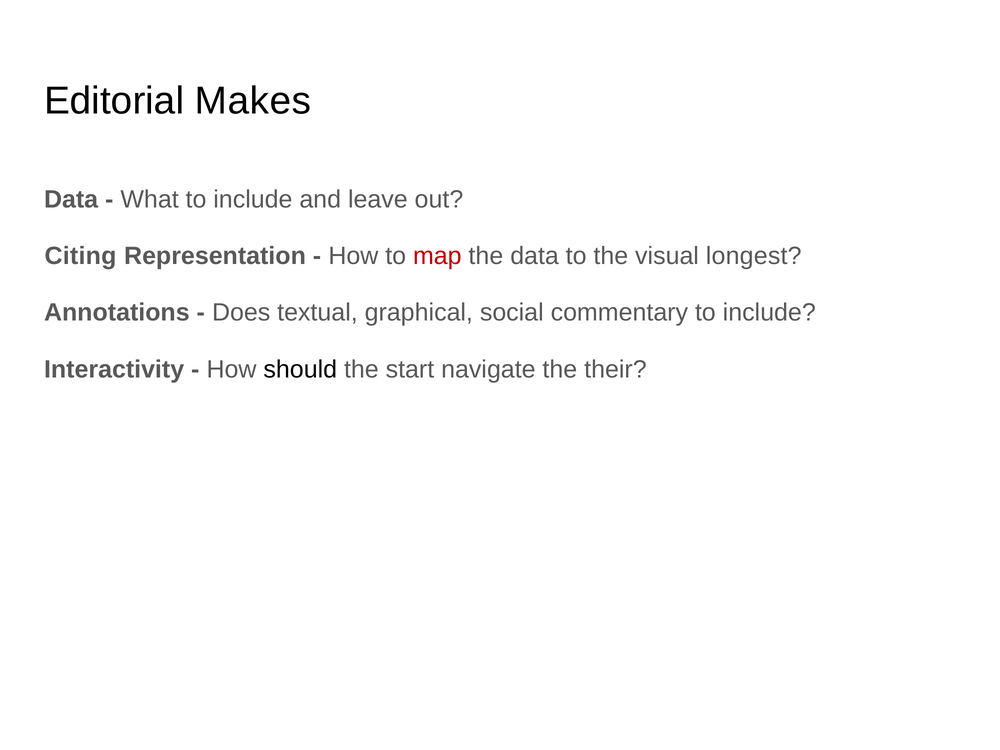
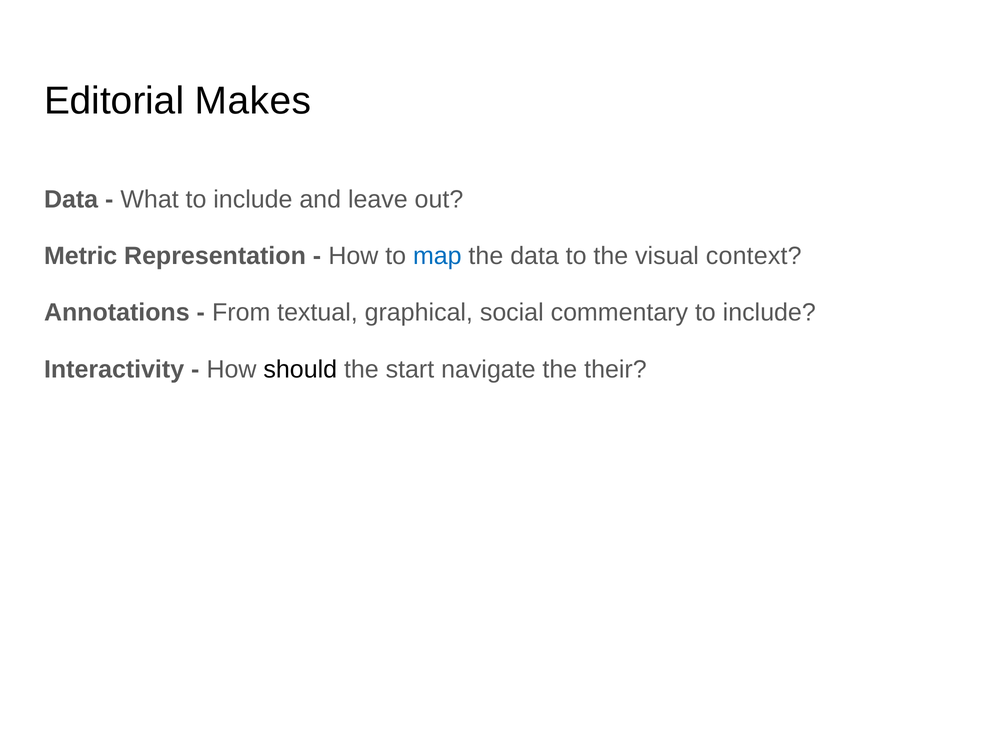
Citing: Citing -> Metric (81, 256)
map colour: red -> blue (437, 256)
longest: longest -> context (754, 256)
Does: Does -> From (241, 313)
